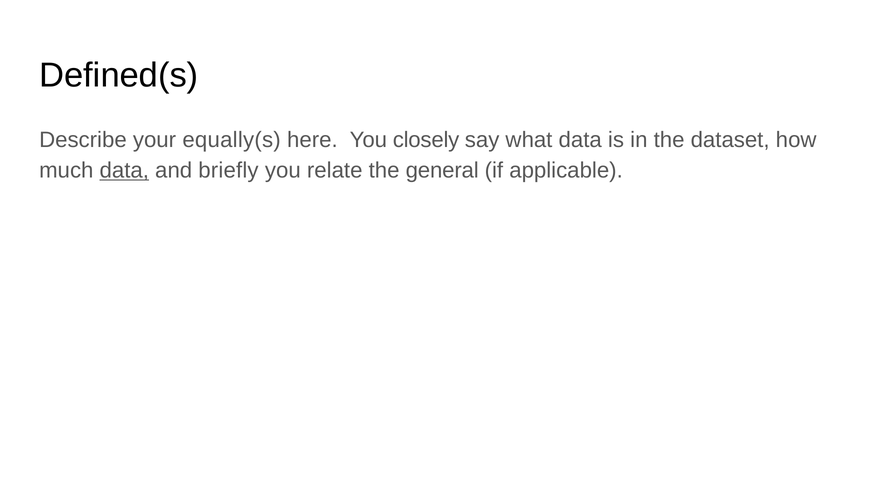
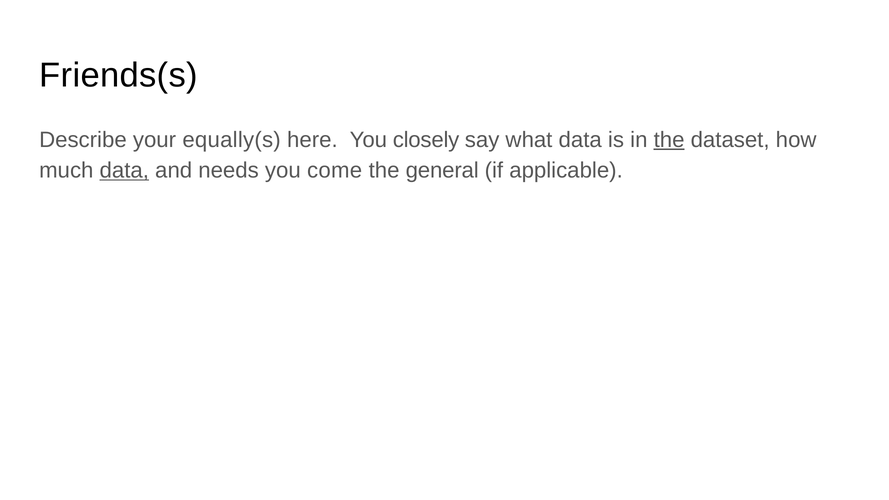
Defined(s: Defined(s -> Friends(s (119, 75)
the underline: none -> present (669, 140)
briefly: briefly -> needs (229, 170)
relate: relate -> come (335, 170)
